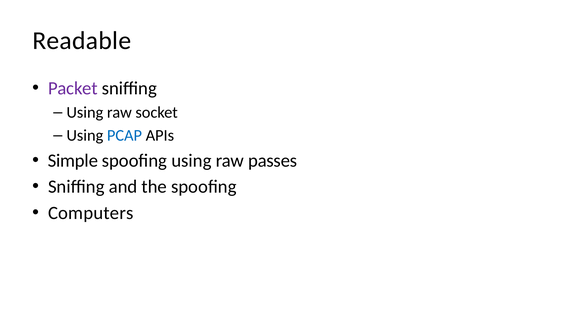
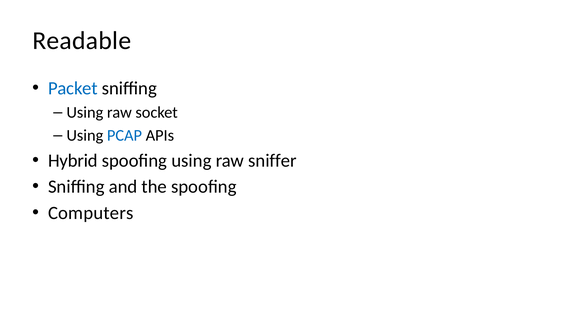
Packet colour: purple -> blue (73, 88)
Simple: Simple -> Hybrid (73, 160)
passes: passes -> sniffer (273, 160)
